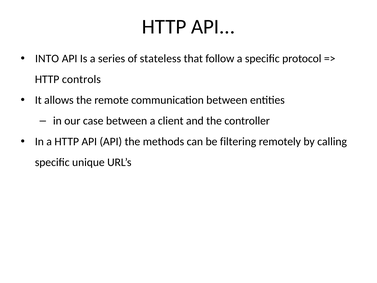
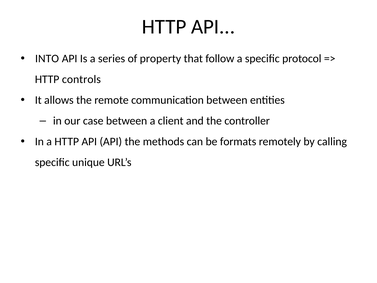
stateless: stateless -> property (160, 59)
filtering: filtering -> formats (238, 142)
